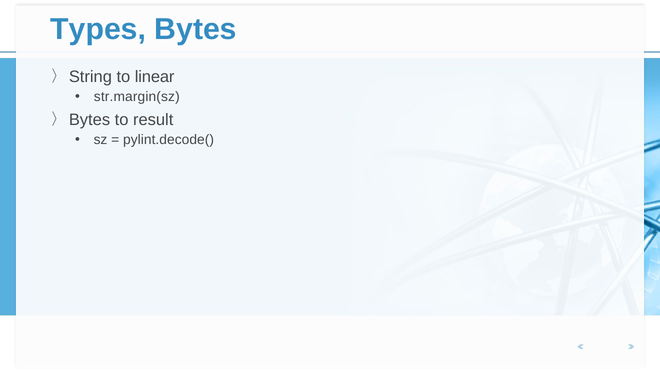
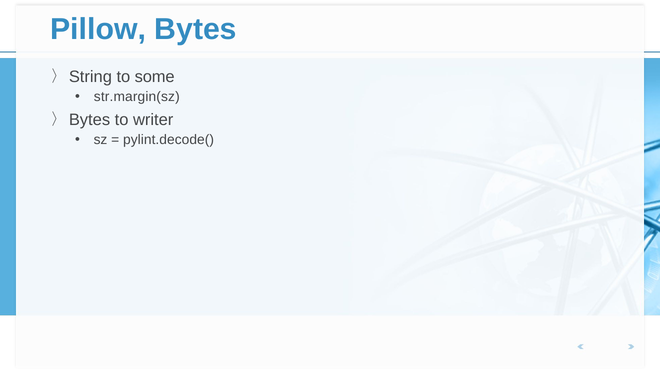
Types: Types -> Pillow (98, 30)
linear: linear -> some (155, 77)
result: result -> writer (153, 120)
